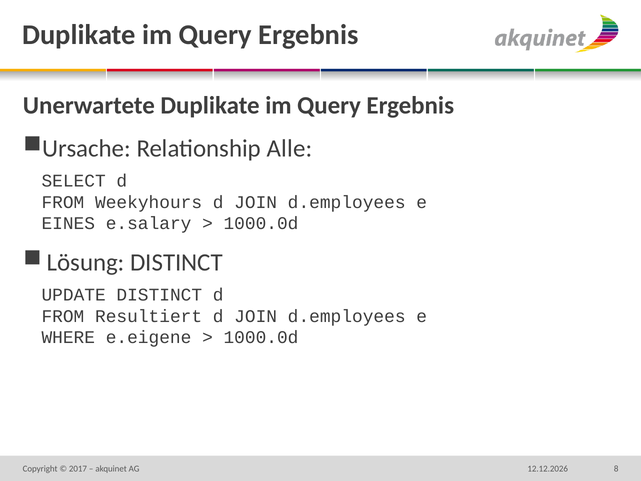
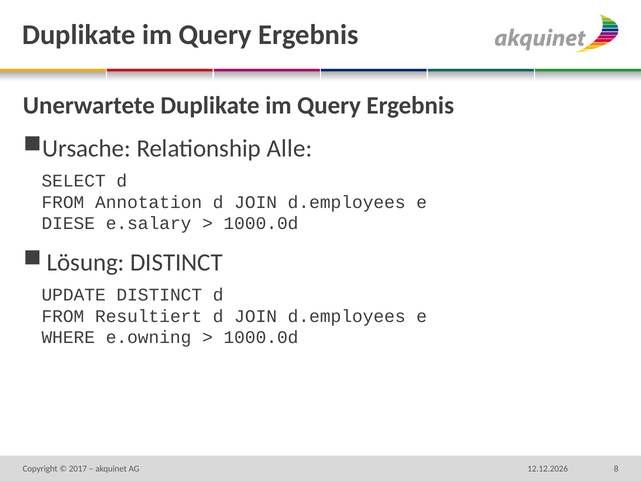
Weekyhours: Weekyhours -> Annotation (149, 202)
EINES: EINES -> DIESE (68, 223)
e.eigene: e.eigene -> e.owning (149, 337)
